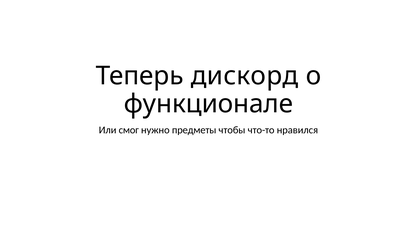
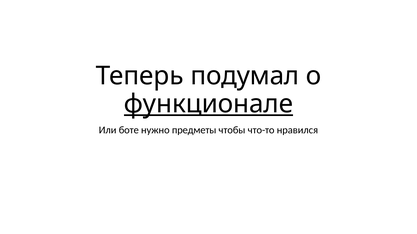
дискорд: дискорд -> подумал (245, 76)
функционале underline: none -> present (209, 104)
смог: смог -> боте (129, 130)
